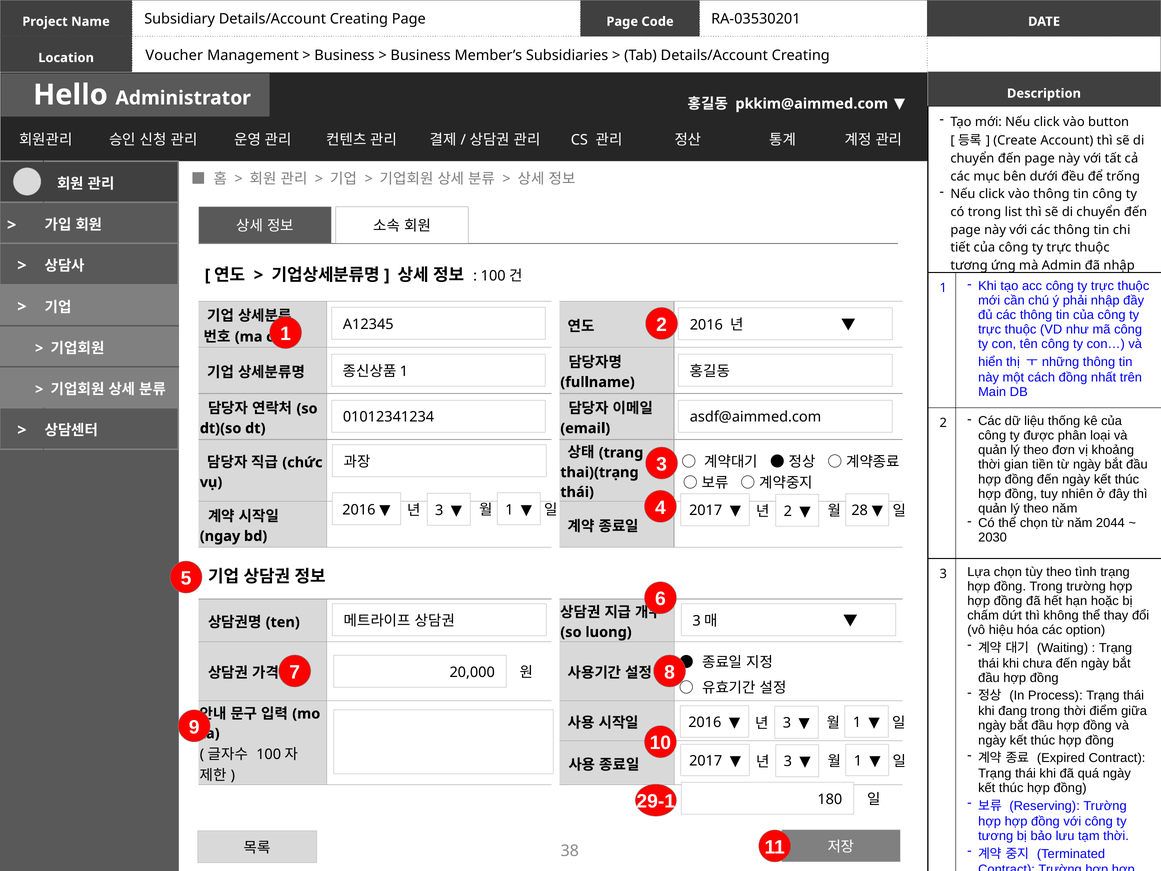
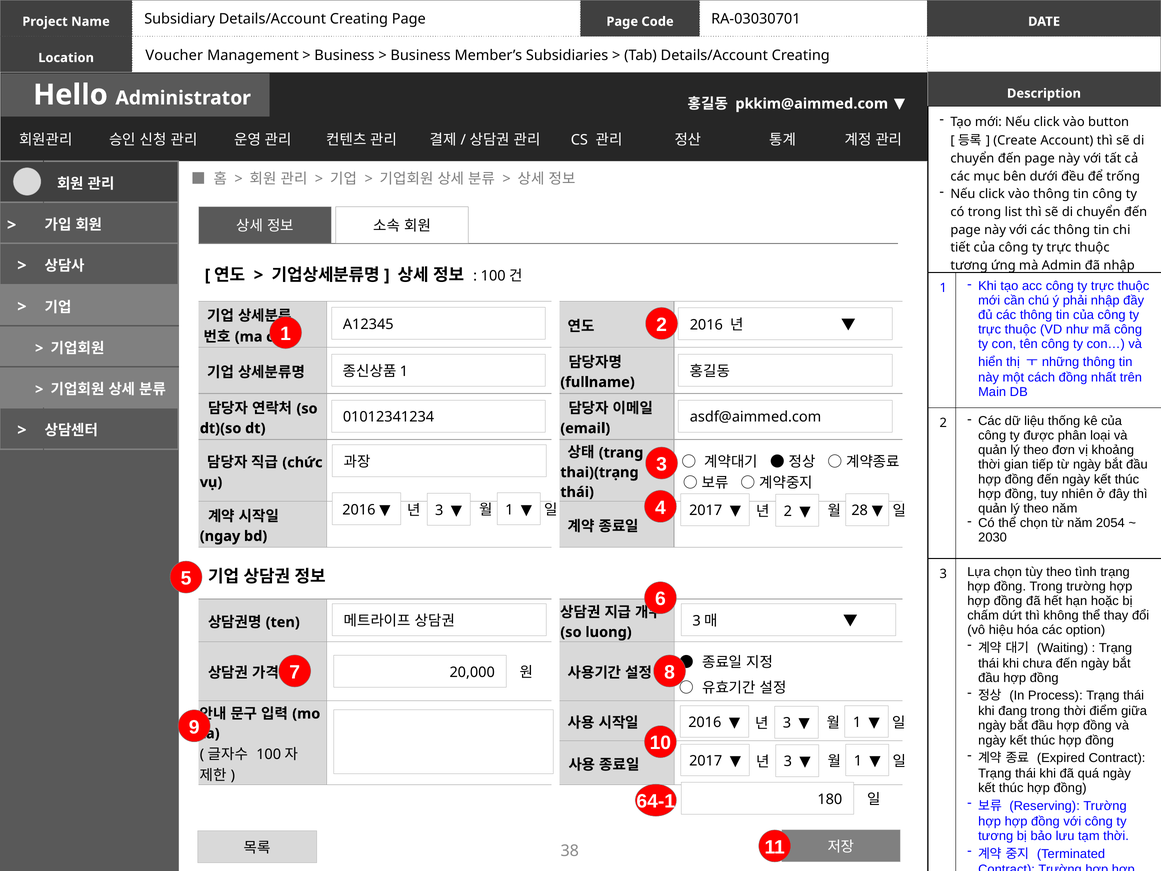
RA-03530201: RA-03530201 -> RA-03030701 (756, 19)
tiền: tiền -> tiếp (1043, 465)
2044: 2044 -> 2054 (1110, 523)
29-1: 29-1 -> 64-1 (656, 801)
